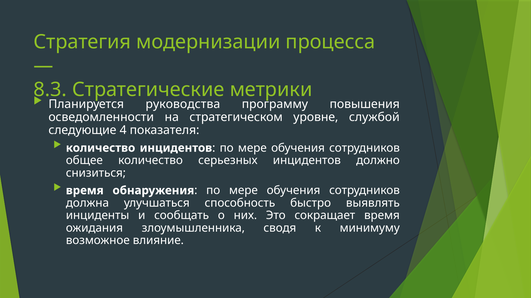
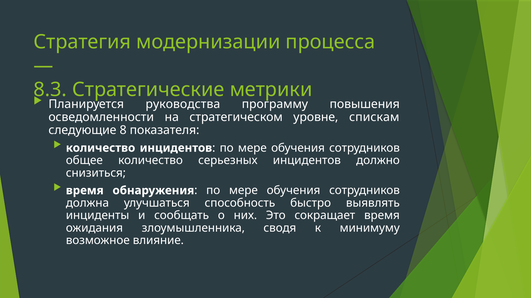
службой: службой -> спискам (374, 117)
4: 4 -> 8 (123, 131)
